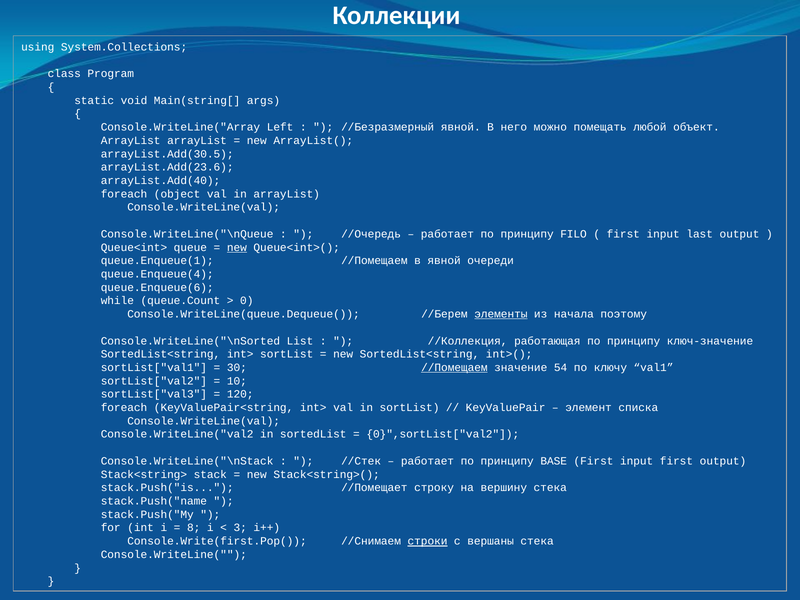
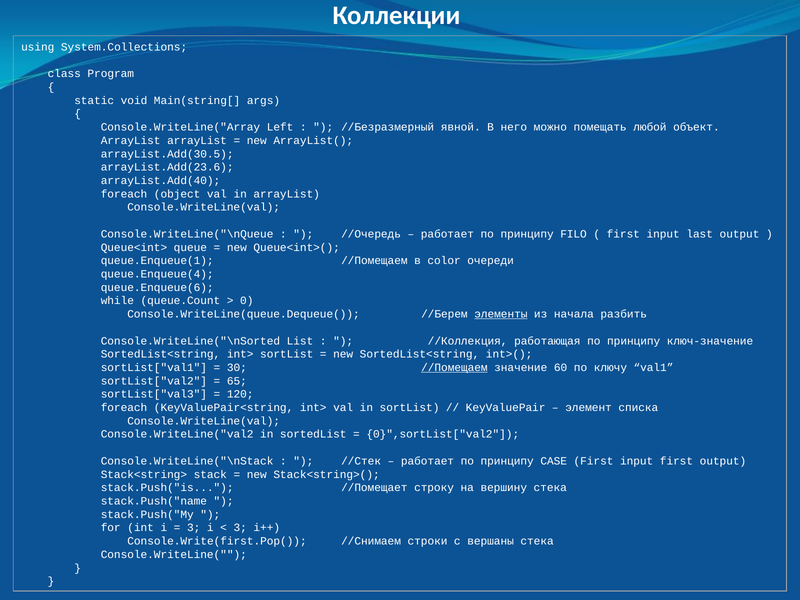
new underline: present -> none (237, 247)
в явной: явной -> color (444, 261)
поэтому: поэтому -> разбить (624, 314)
54: 54 -> 60 (561, 368)
10: 10 -> 65 (237, 381)
BASE: BASE -> CASE (554, 461)
8: 8 -> 3 (194, 528)
строки underline: present -> none (428, 541)
